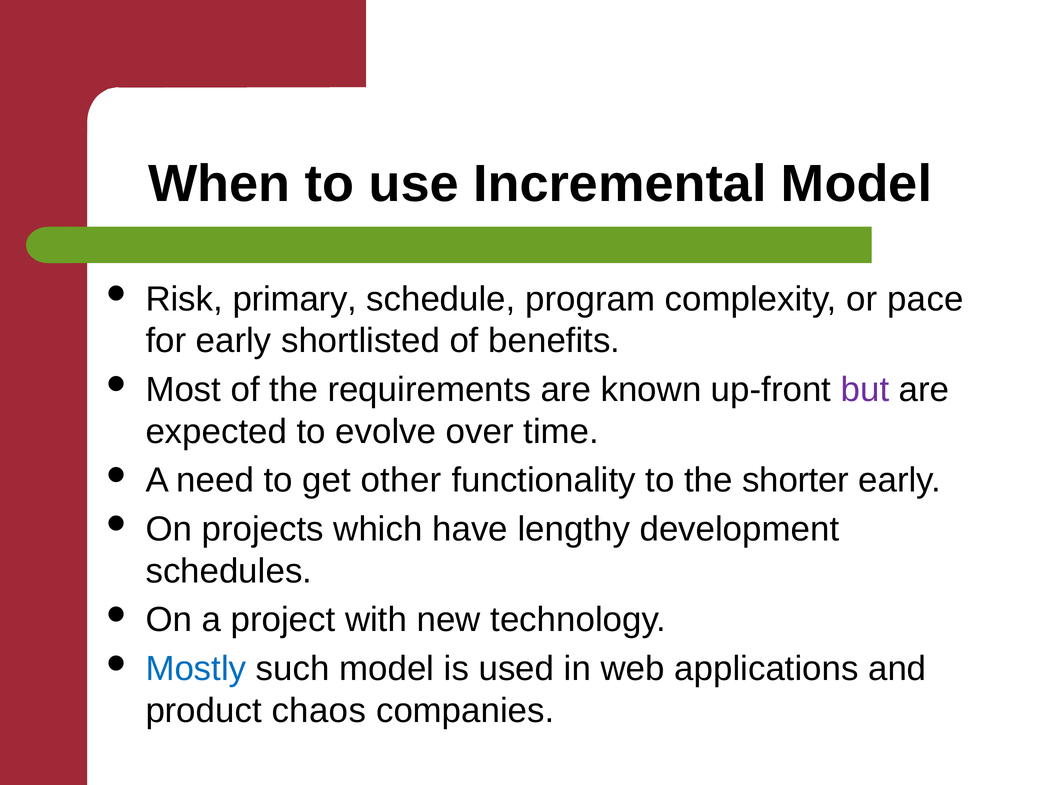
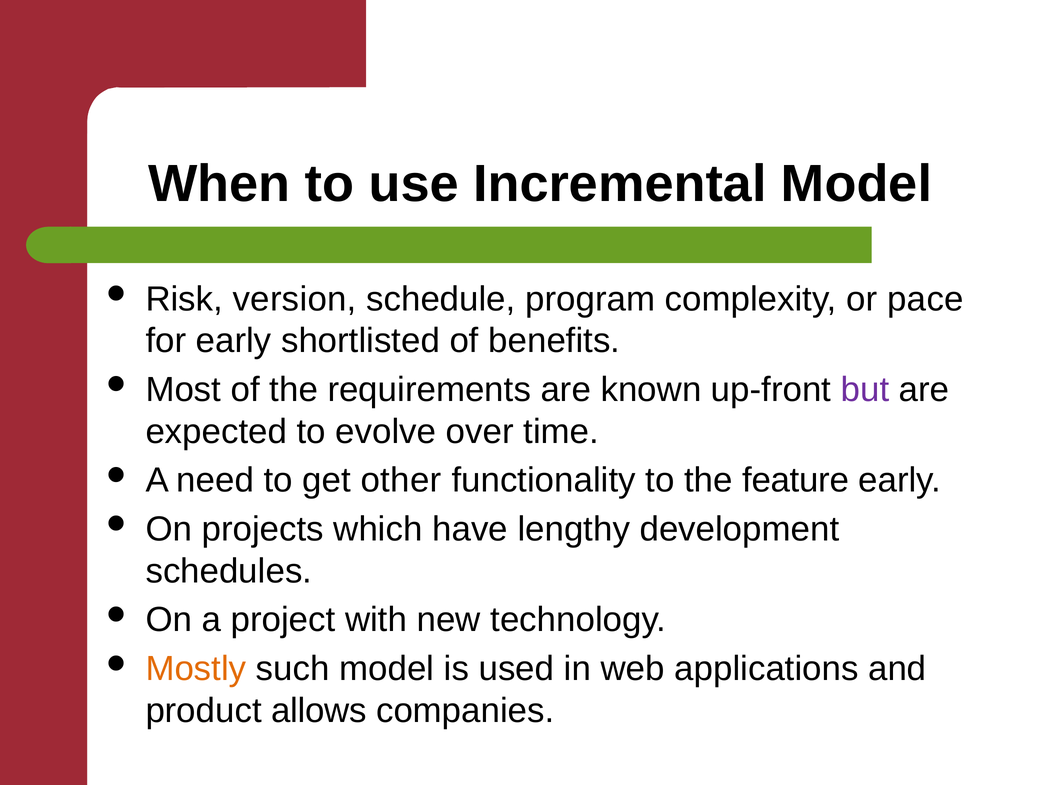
primary: primary -> version (295, 299)
shorter: shorter -> feature (796, 480)
Mostly colour: blue -> orange (196, 668)
chaos: chaos -> allows (319, 710)
